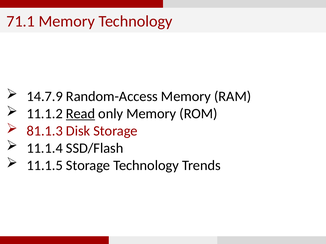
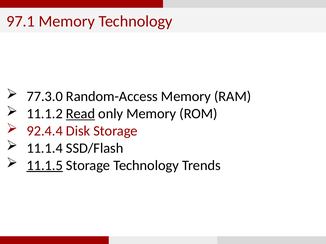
71.1: 71.1 -> 97.1 (21, 21)
14.7.9: 14.7.9 -> 77.3.0 (45, 97)
81.1.3: 81.1.3 -> 92.4.4 (45, 131)
11.1.5 underline: none -> present (45, 166)
